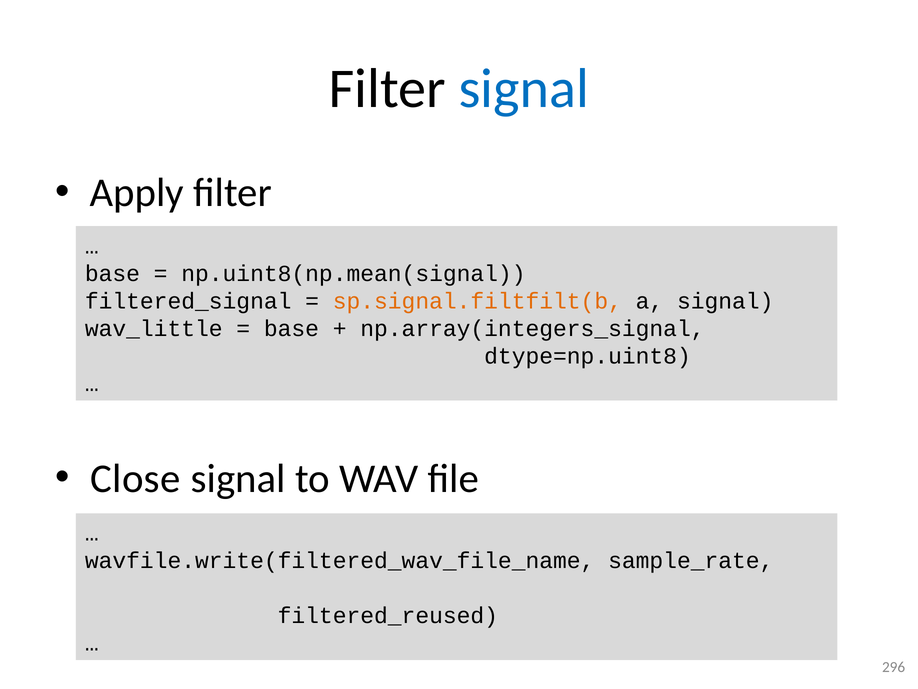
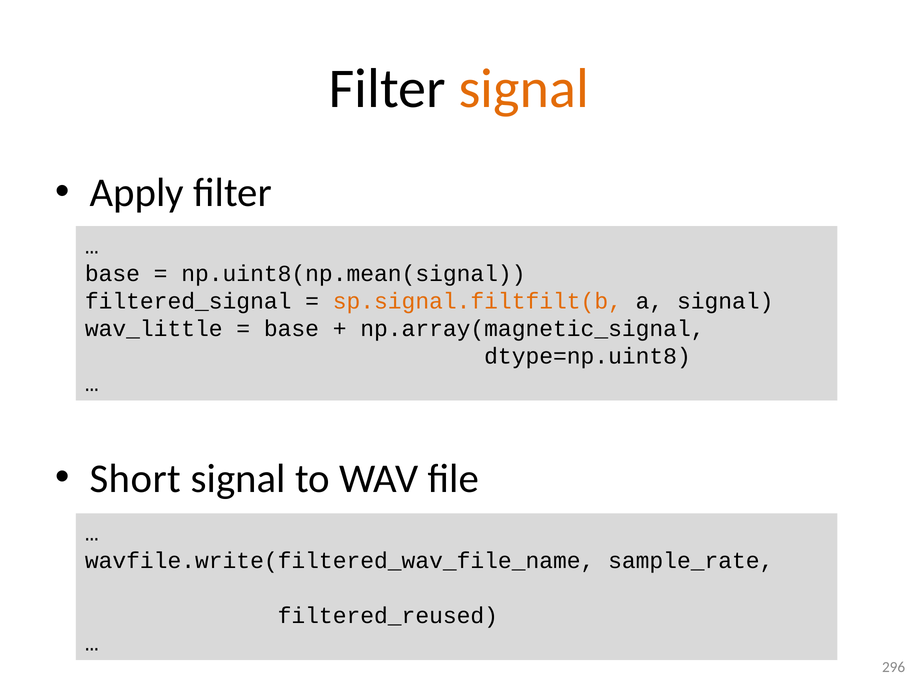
signal colour: blue -> orange (524, 89)
np.array(integers_signal: np.array(integers_signal -> np.array(magnetic_signal (532, 328)
Close: Close -> Short (135, 478)
